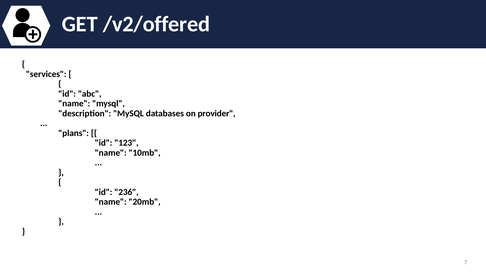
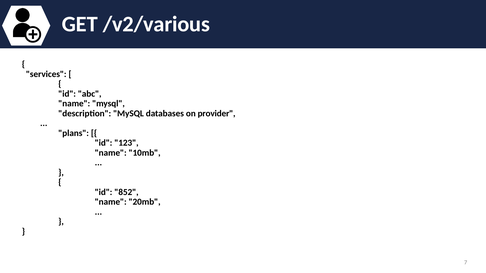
/v2/offered: /v2/offered -> /v2/various (156, 24)
236: 236 -> 852 (126, 192)
